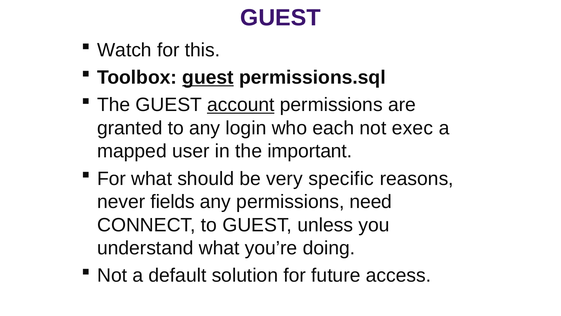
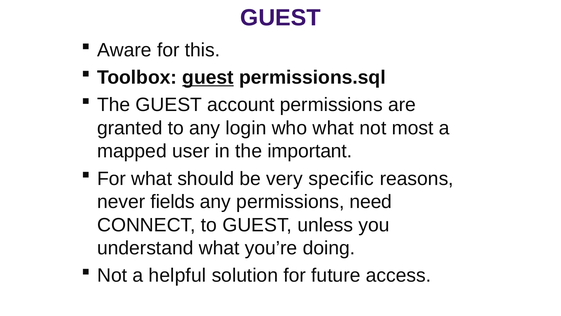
Watch: Watch -> Aware (124, 50)
account underline: present -> none (241, 105)
who each: each -> what (333, 128)
exec: exec -> most (413, 128)
default: default -> helpful (177, 275)
